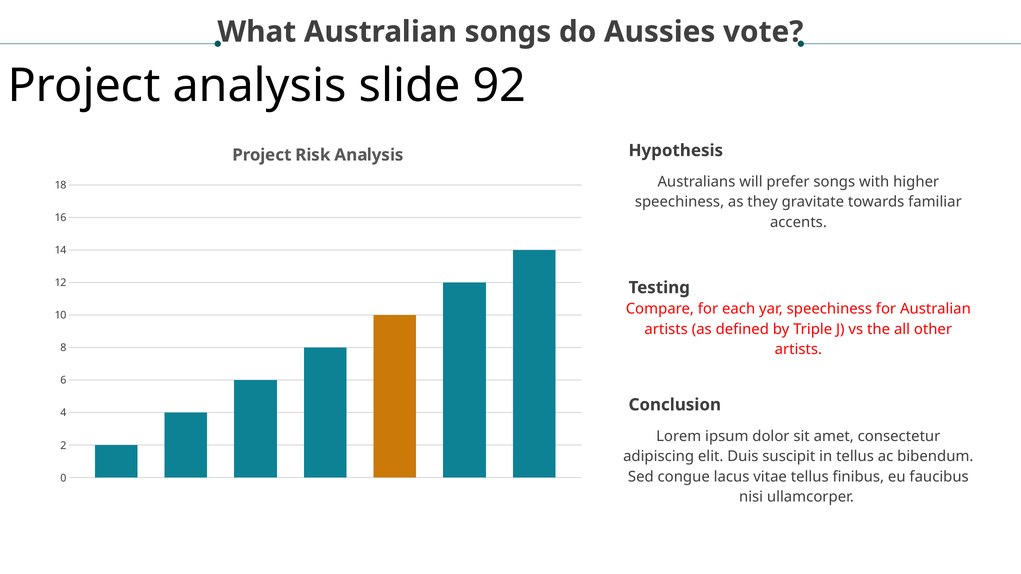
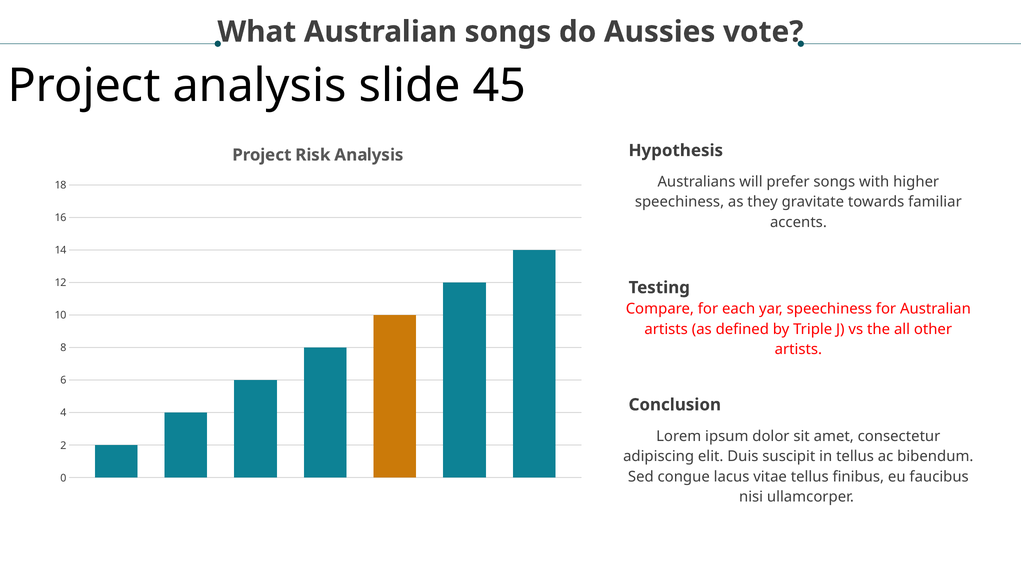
92: 92 -> 45 (499, 86)
